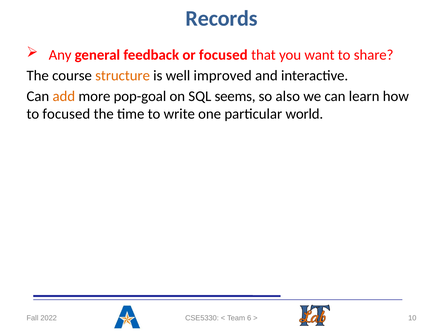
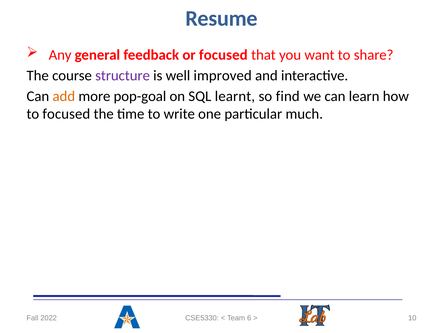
Records: Records -> Resume (222, 19)
structure colour: orange -> purple (123, 75)
seems: seems -> learnt (235, 96)
also: also -> find (288, 96)
world: world -> much (304, 114)
